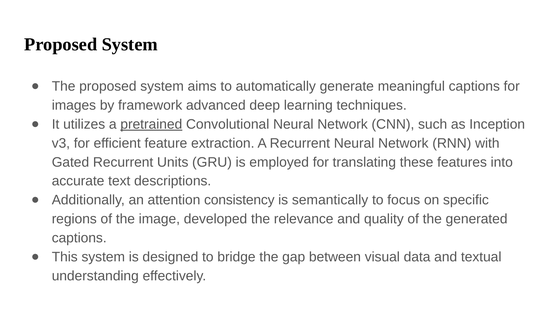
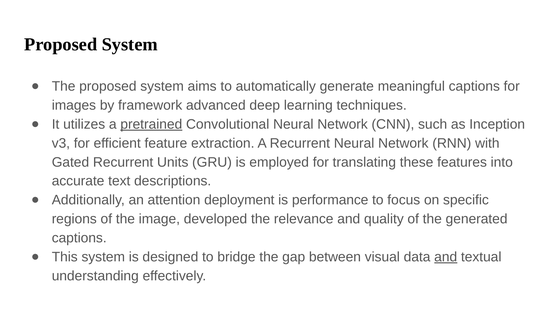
consistency: consistency -> deployment (239, 200)
semantically: semantically -> performance (330, 200)
and underline: none -> present (446, 257)
